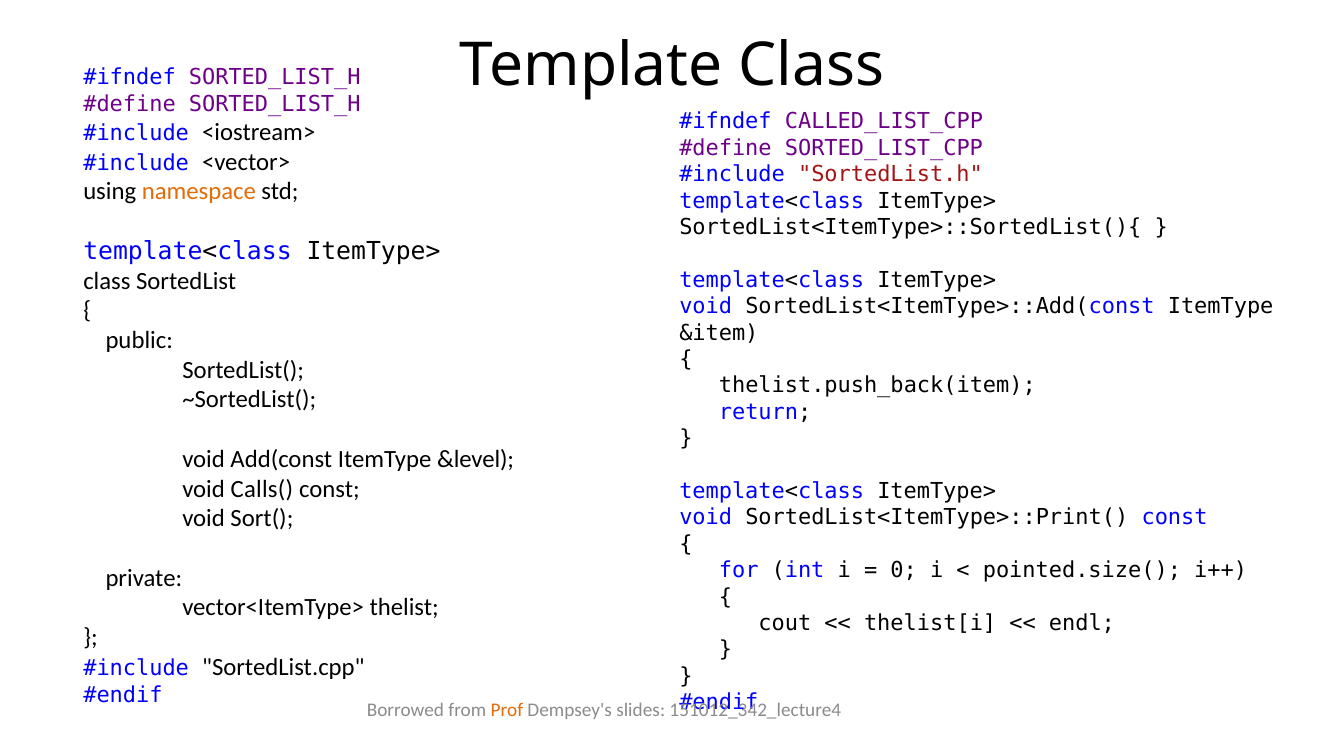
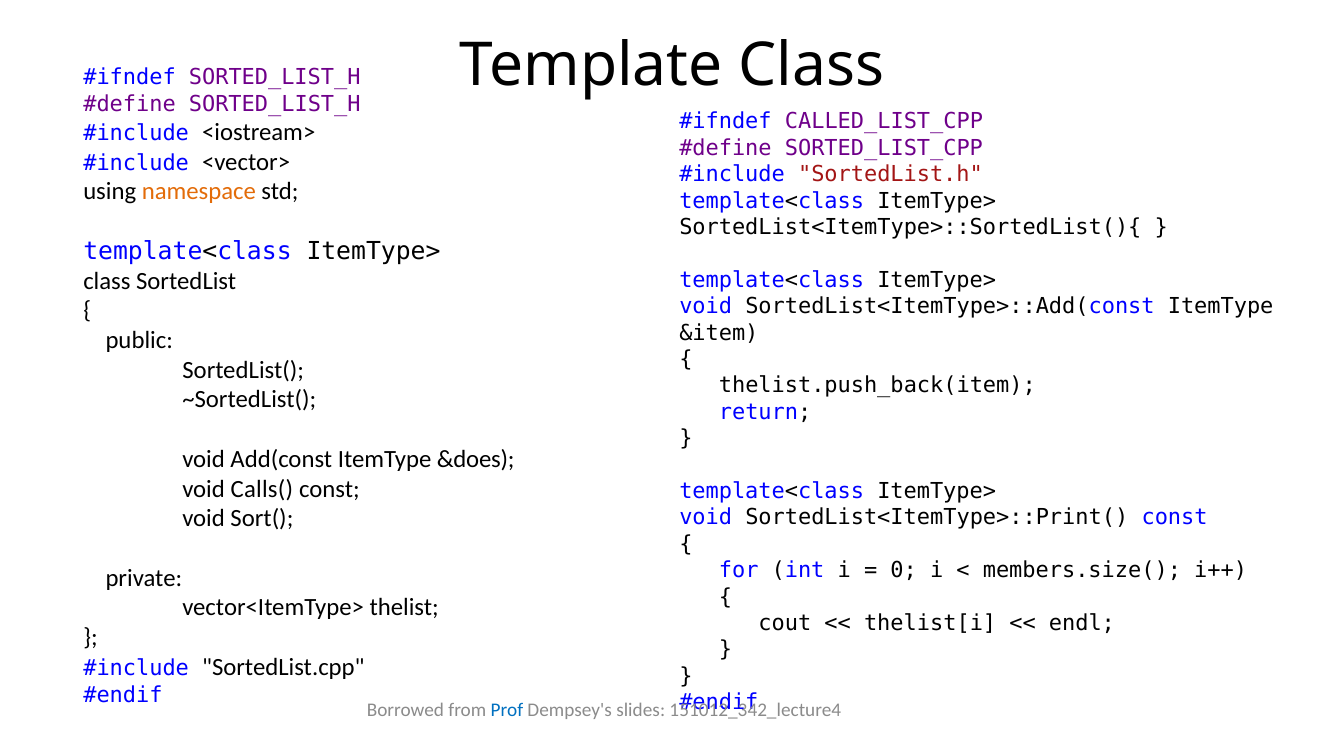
&level: &level -> &does (476, 459)
pointed.size(: pointed.size( -> members.size( (1082, 570)
Prof colour: orange -> blue (507, 709)
